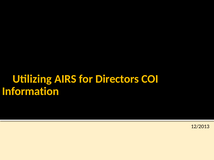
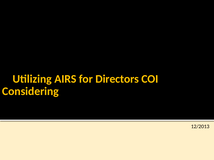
Information: Information -> Considering (30, 92)
